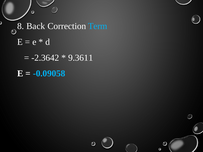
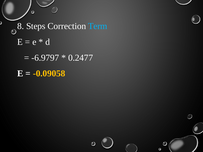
Back: Back -> Steps (36, 26)
-2.3642: -2.3642 -> -6.9797 (45, 58)
9.3611: 9.3611 -> 0.2477 (81, 58)
-0.09058 colour: light blue -> yellow (49, 74)
